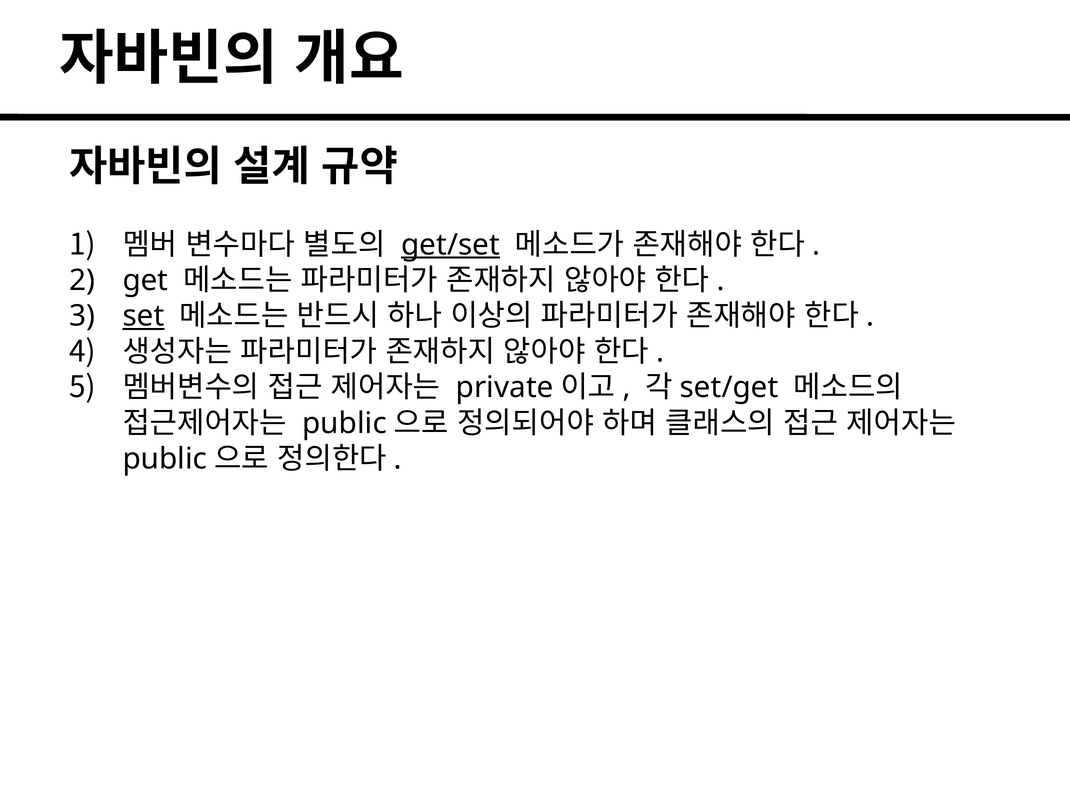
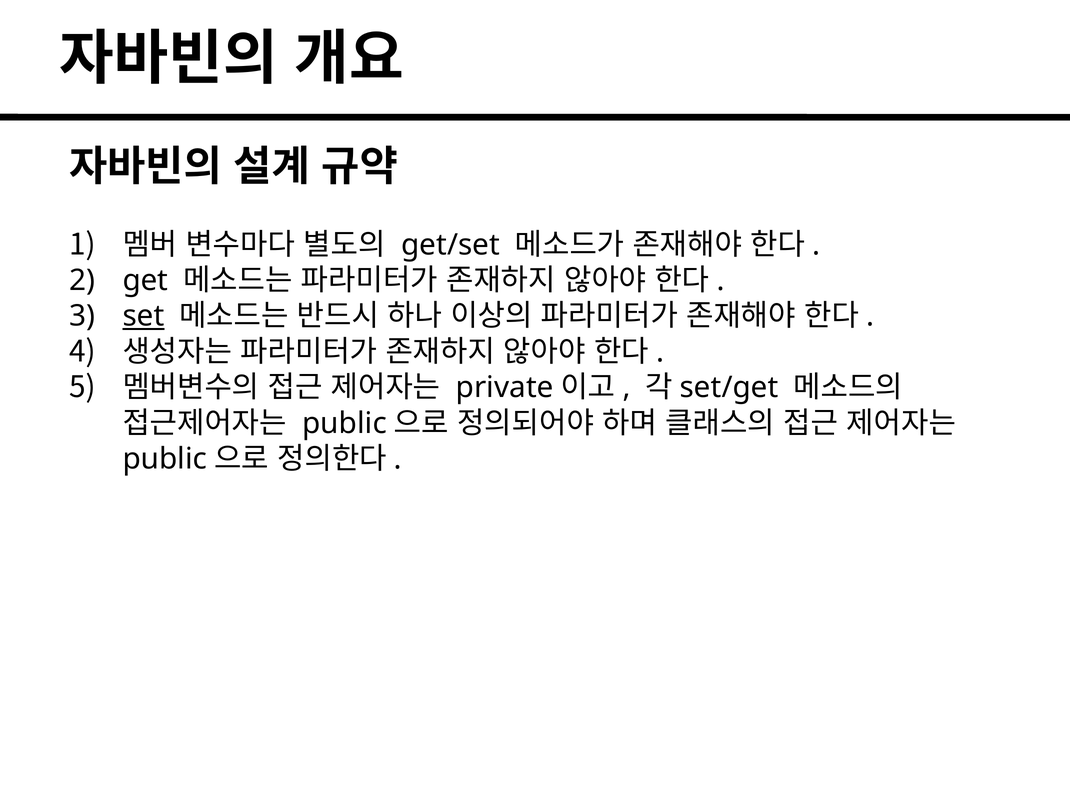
get/set underline: present -> none (451, 245)
